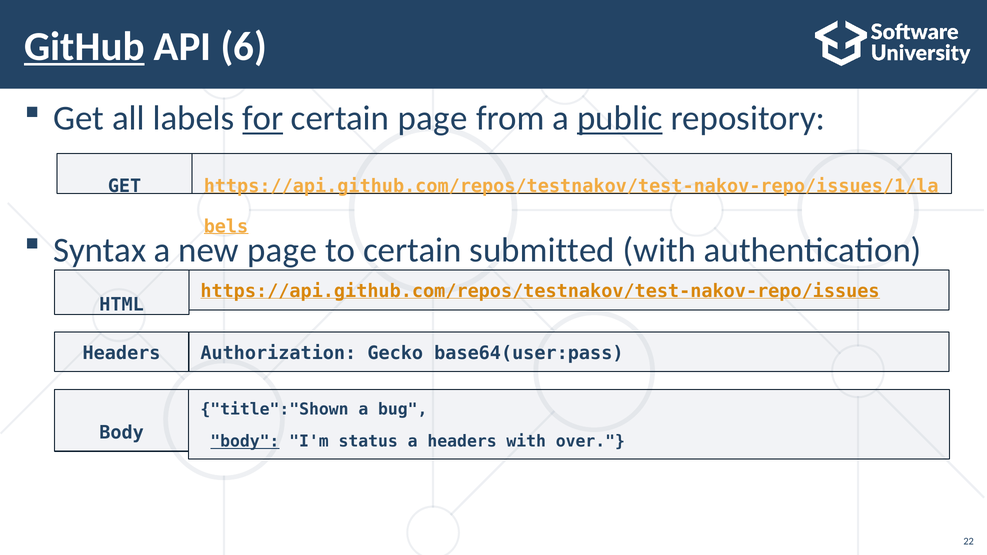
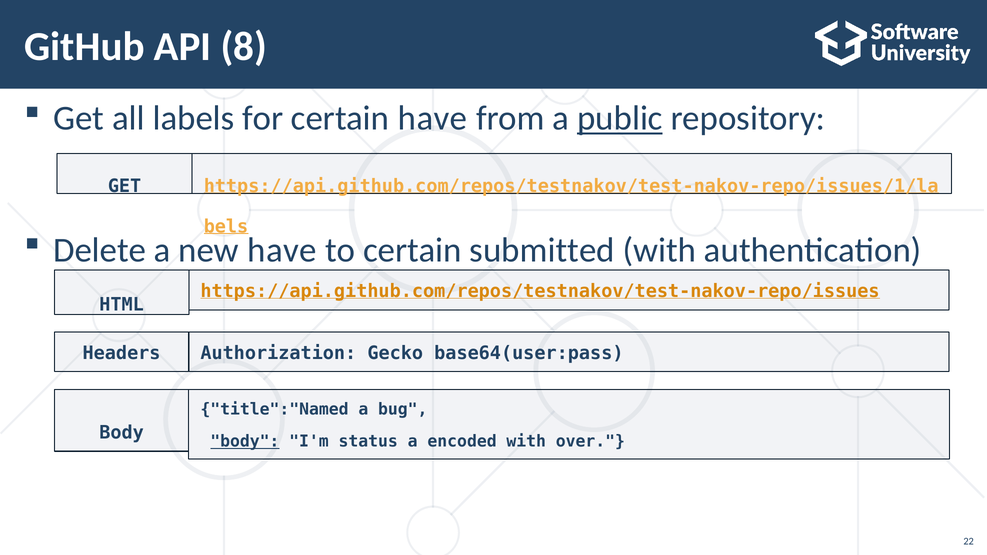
GitHub underline: present -> none (84, 47)
6: 6 -> 8 (244, 47)
for underline: present -> none (263, 118)
certain page: page -> have (433, 118)
Syntax: Syntax -> Delete (100, 250)
new page: page -> have (282, 250)
title":"Shown: title":"Shown -> title":"Named (274, 409)
a headers: headers -> encoded (462, 441)
